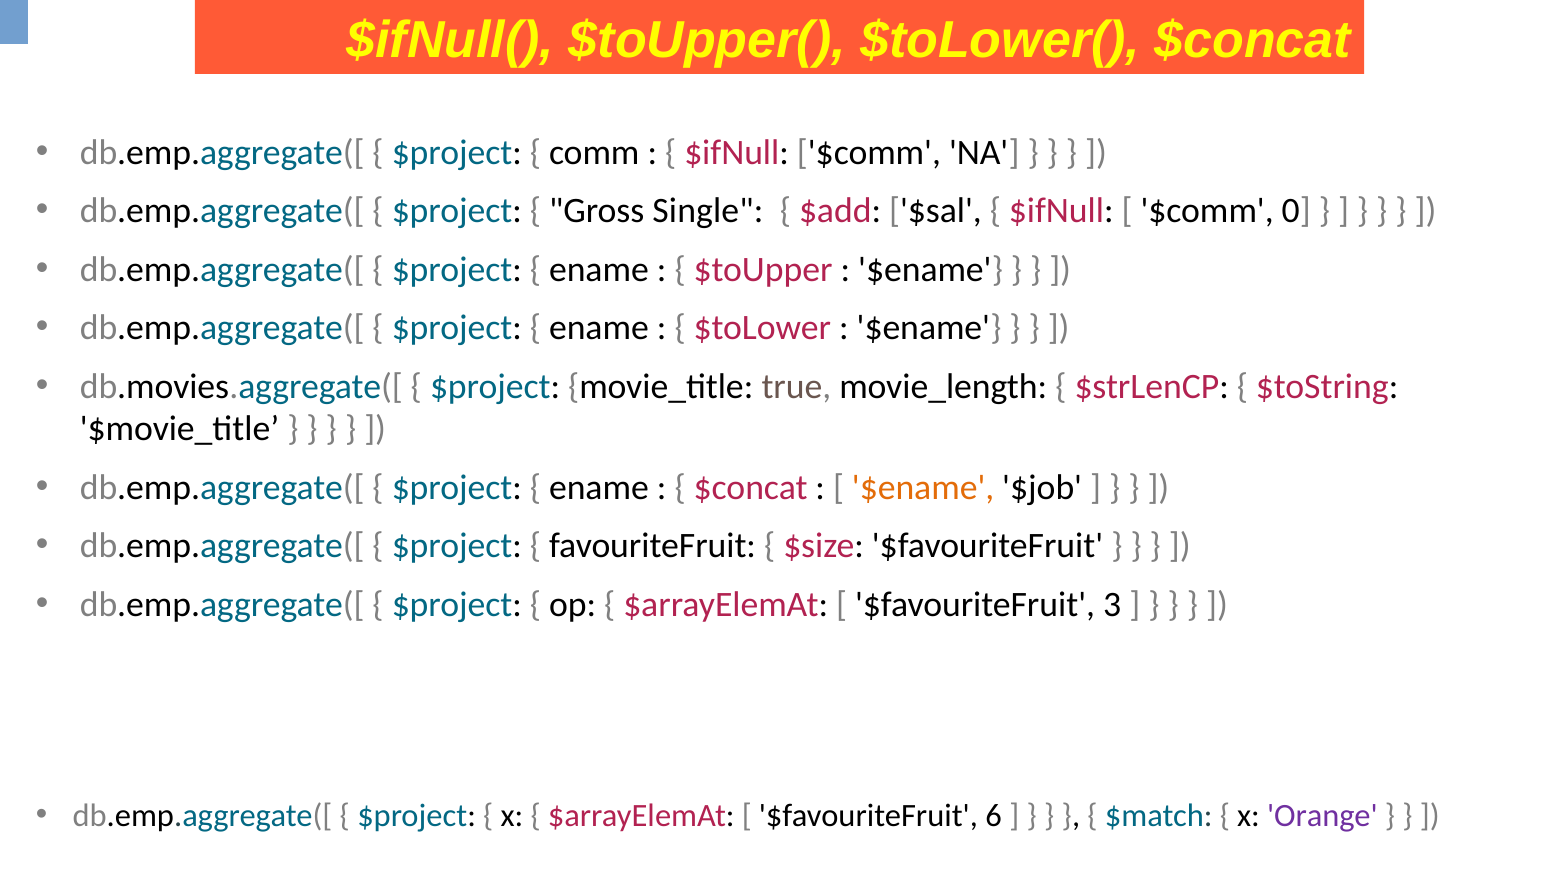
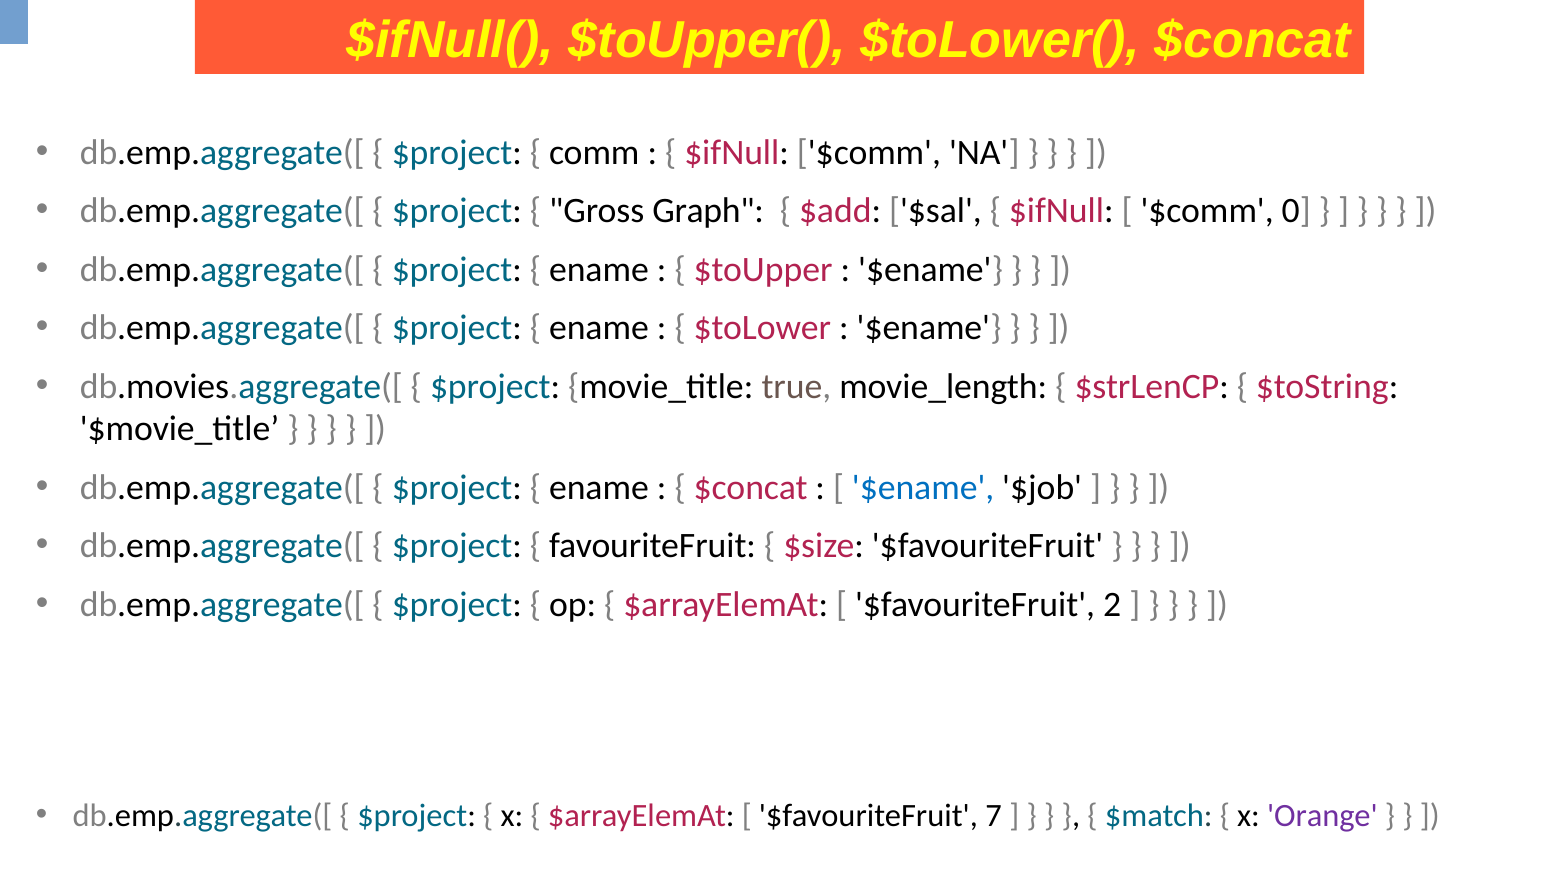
Single: Single -> Graph (708, 211)
$ename colour: orange -> blue (923, 488)
3: 3 -> 2 (1112, 604)
6: 6 -> 7 (994, 816)
